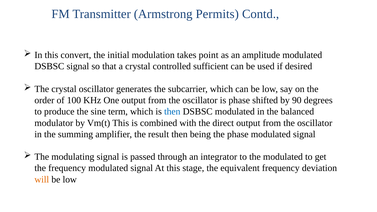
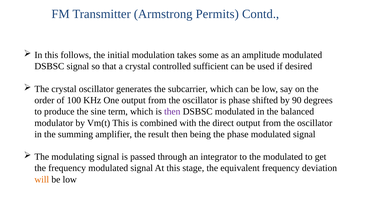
convert: convert -> follows (76, 55)
point: point -> some (209, 55)
then colour: blue -> purple (172, 112)
